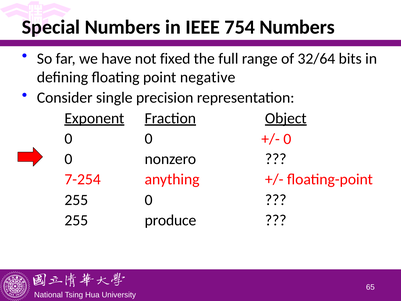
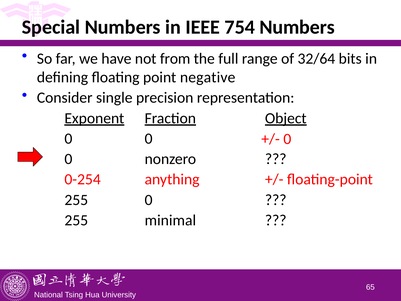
fixed: fixed -> from (175, 59)
7-254: 7-254 -> 0-254 (83, 179)
produce: produce -> minimal (170, 220)
